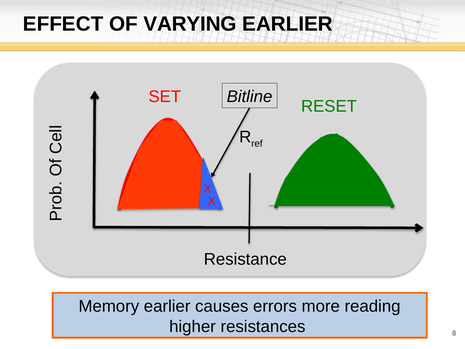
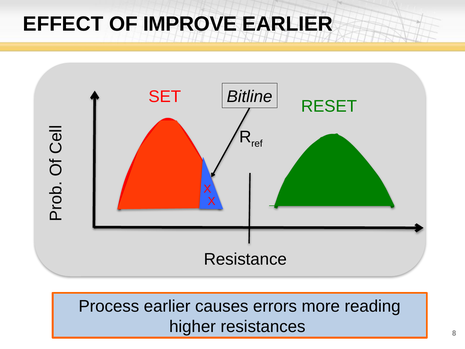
VARYING: VARYING -> IMPROVE (190, 24)
Memory: Memory -> Process (109, 306)
